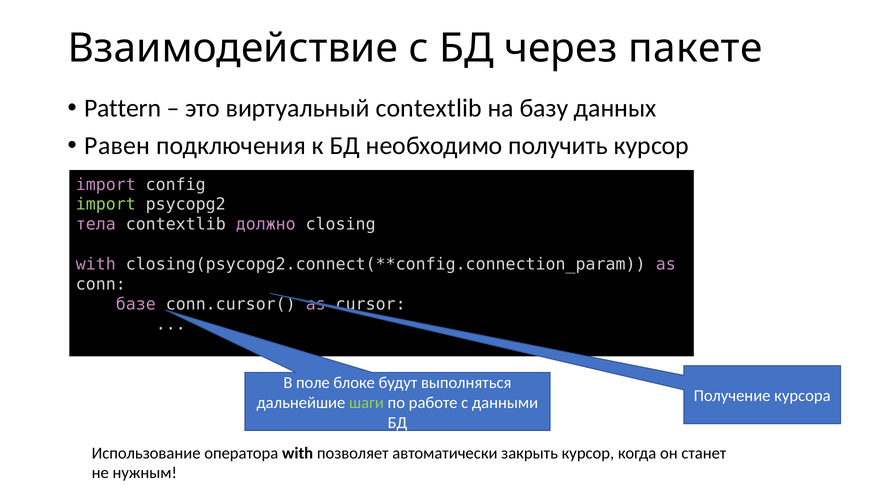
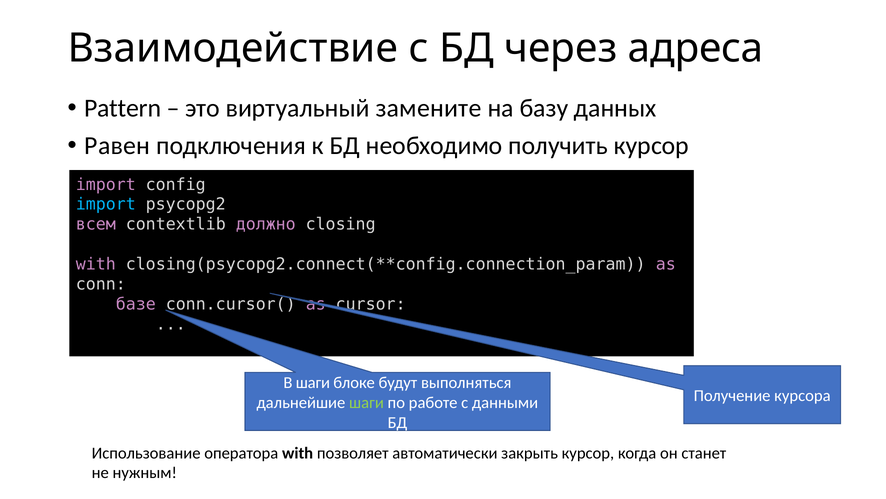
пакете: пакете -> адреса (696, 48)
виртуальный contextlib: contextlib -> замените (429, 108)
import colour: light green -> light blue (106, 204)
тела: тела -> всем (96, 224)
В поле: поле -> шаги (313, 382)
